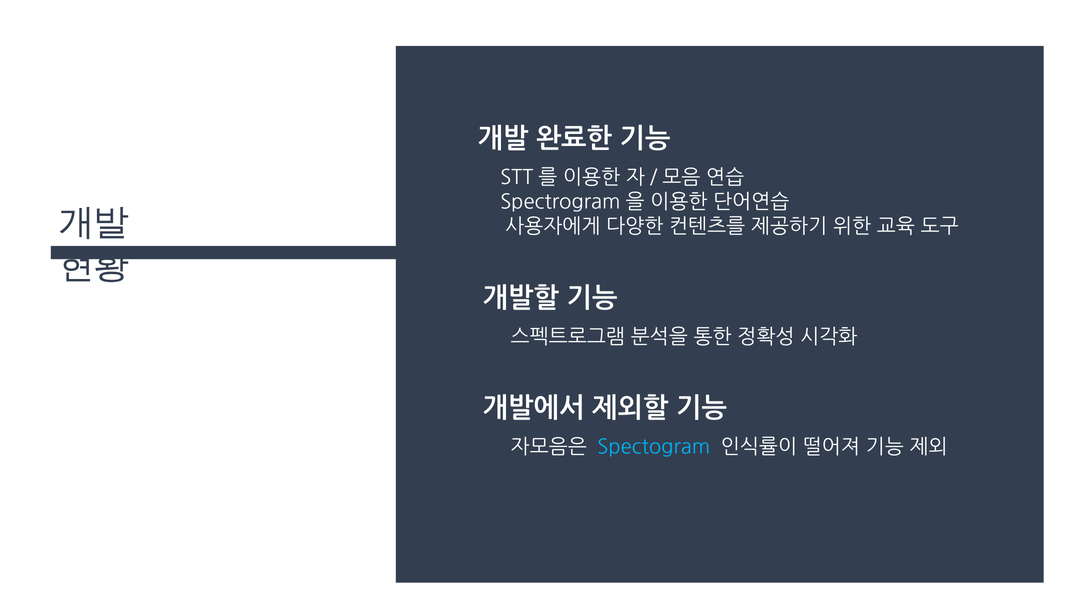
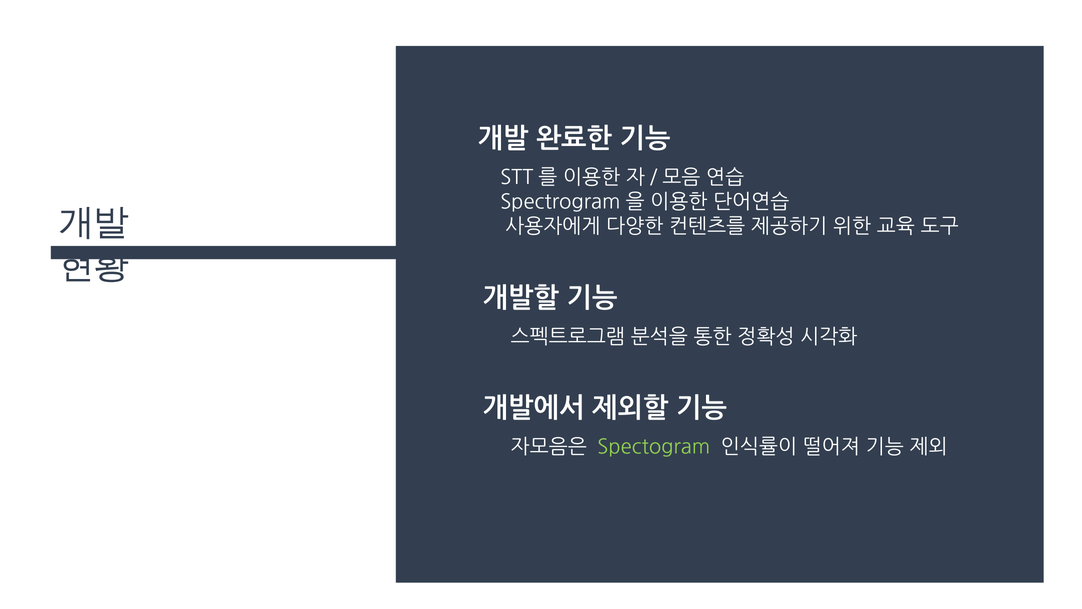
Spectogram colour: light blue -> light green (654, 447)
